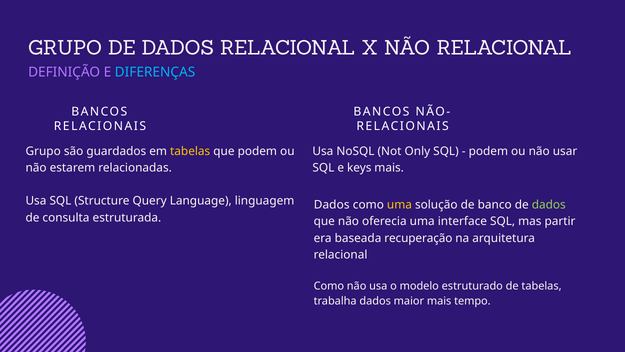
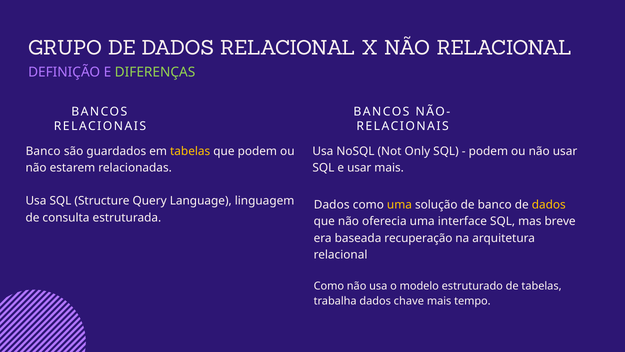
DIFERENÇAS colour: light blue -> light green (155, 72)
Grupo: Grupo -> Banco (43, 151)
e keys: keys -> usar (359, 168)
dados colour: light green -> yellow (549, 205)
partir: partir -> breve (560, 221)
maior: maior -> chave (409, 301)
